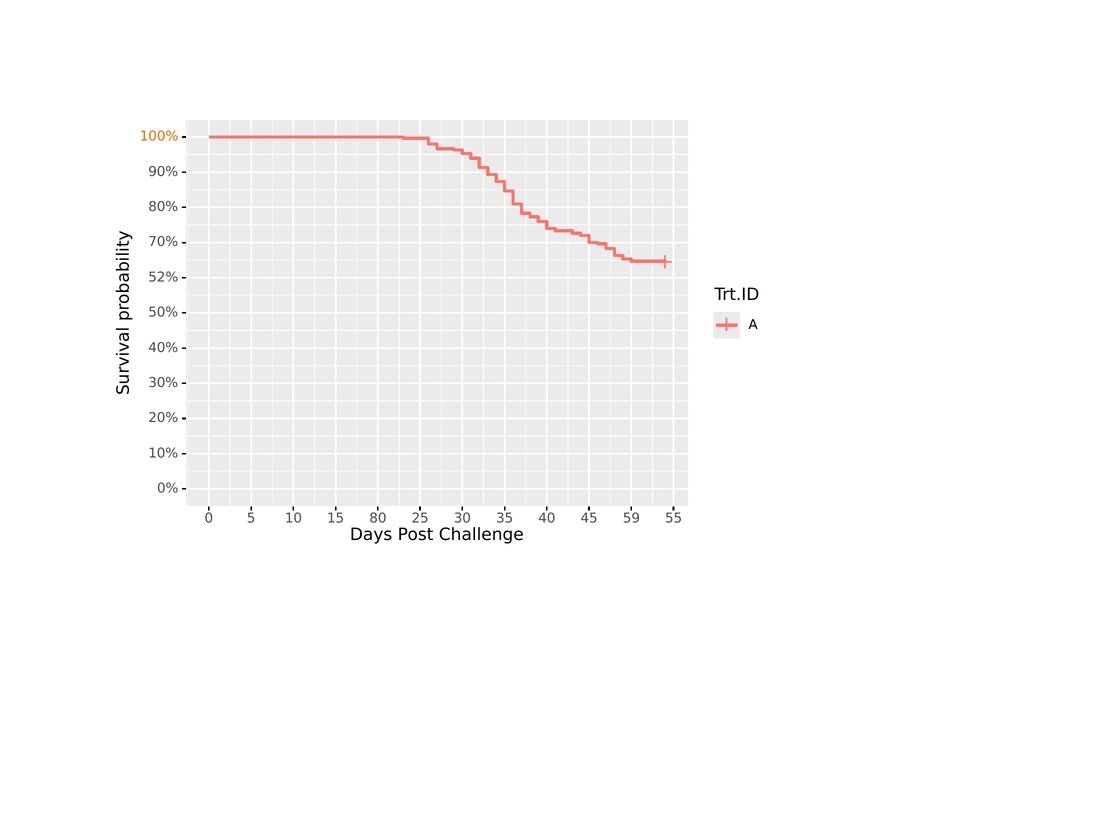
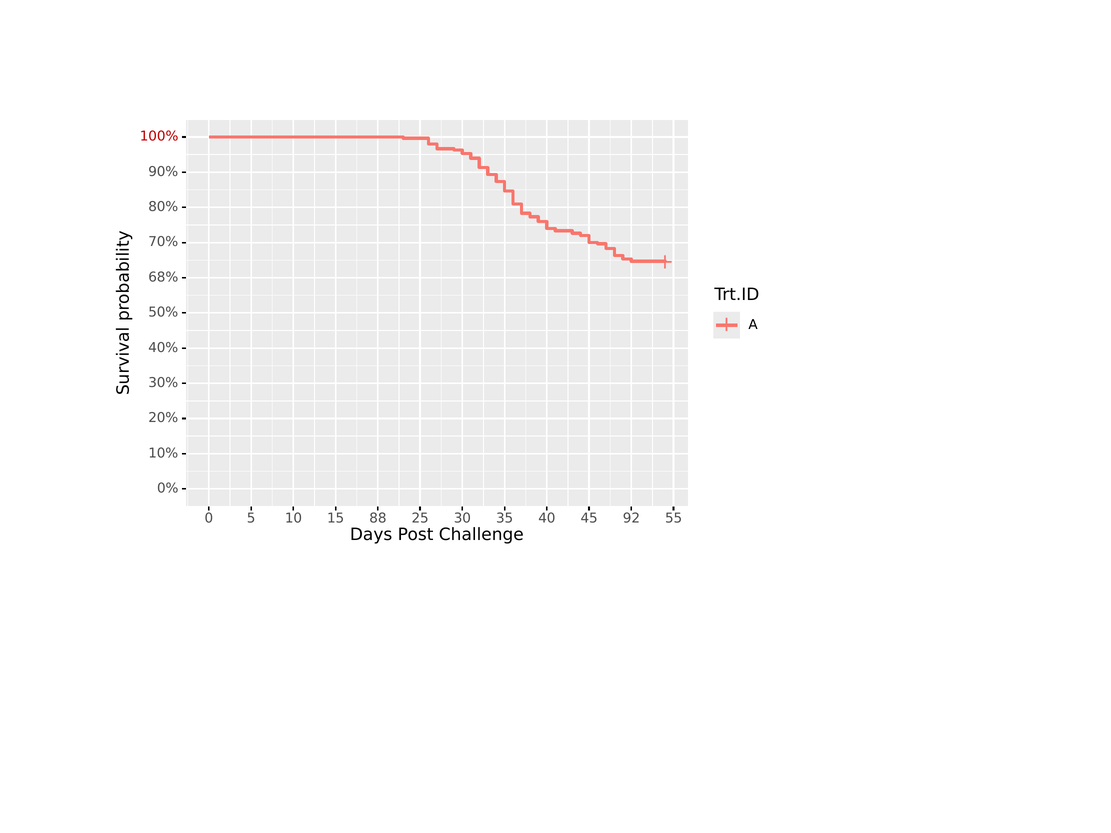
100% colour: orange -> red (159, 137)
52%: 52% -> 68% (163, 277)
80: 80 -> 88 (378, 519)
59: 59 -> 92 (631, 519)
